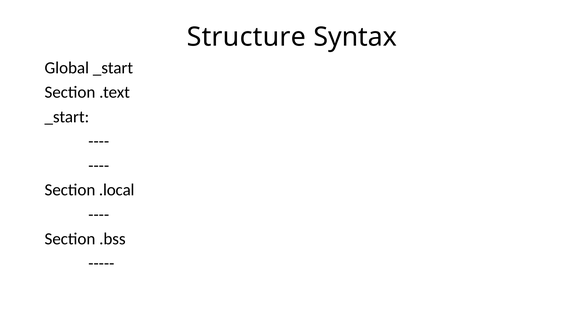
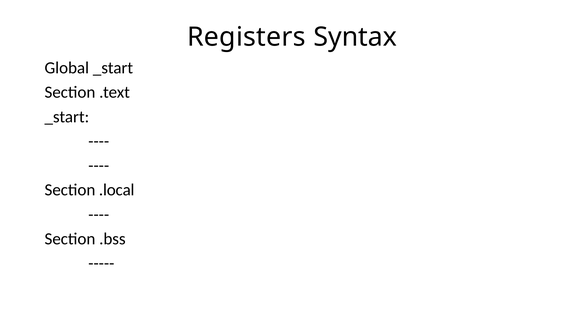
Structure: Structure -> Registers (246, 37)
